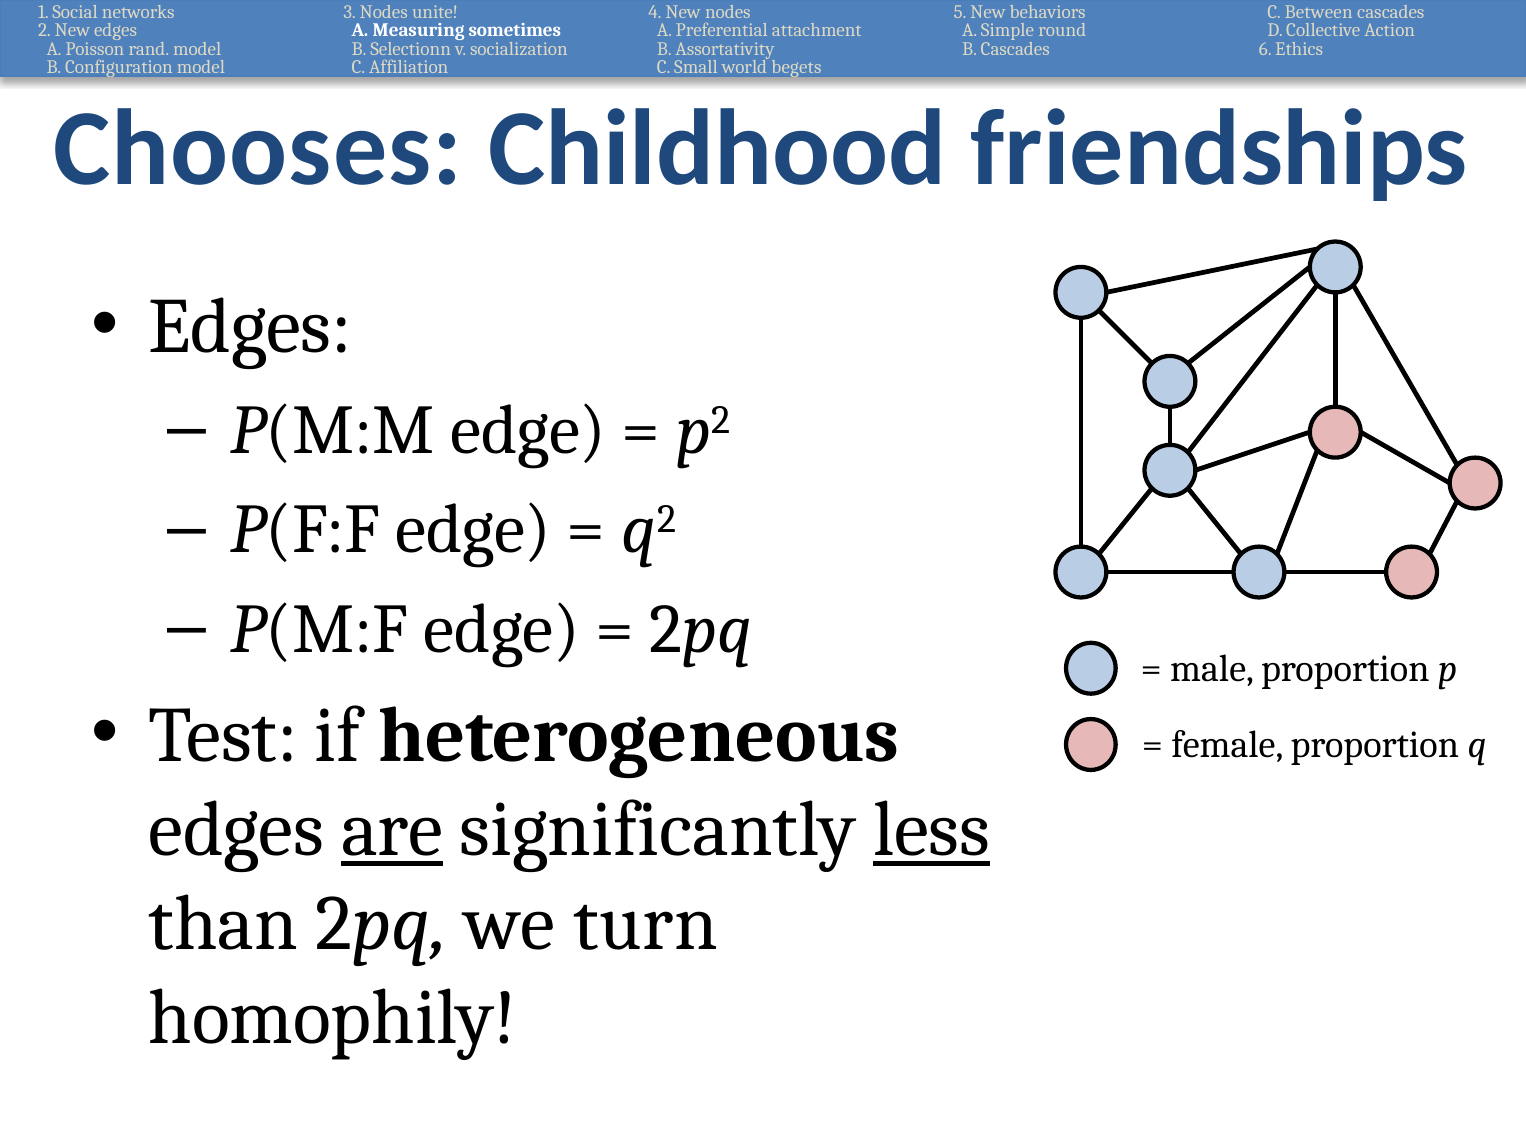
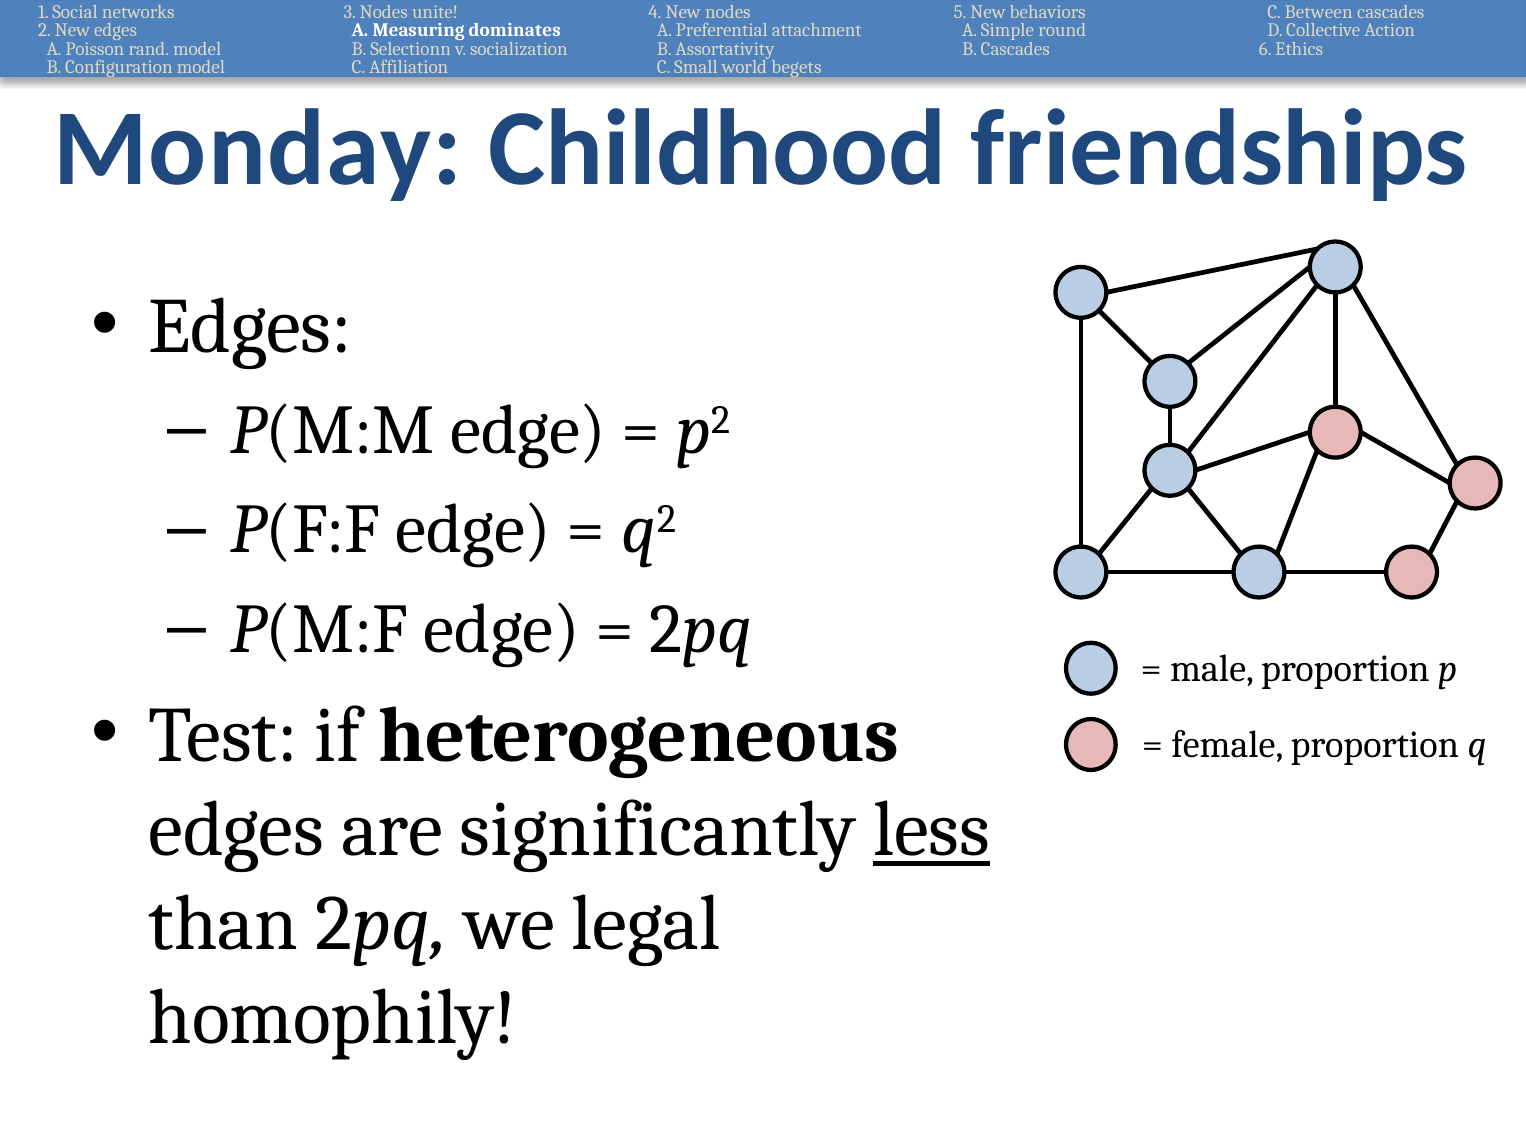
sometimes: sometimes -> dominates (515, 30)
Chooses: Chooses -> Monday (258, 149)
are underline: present -> none (392, 830)
turn: turn -> legal (646, 924)
